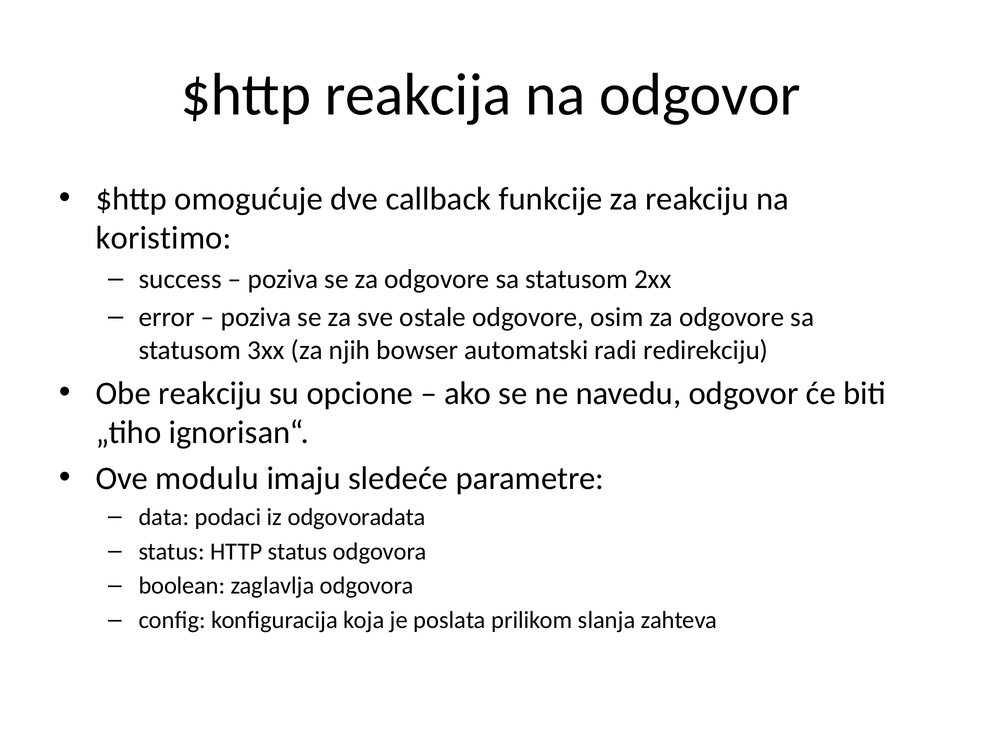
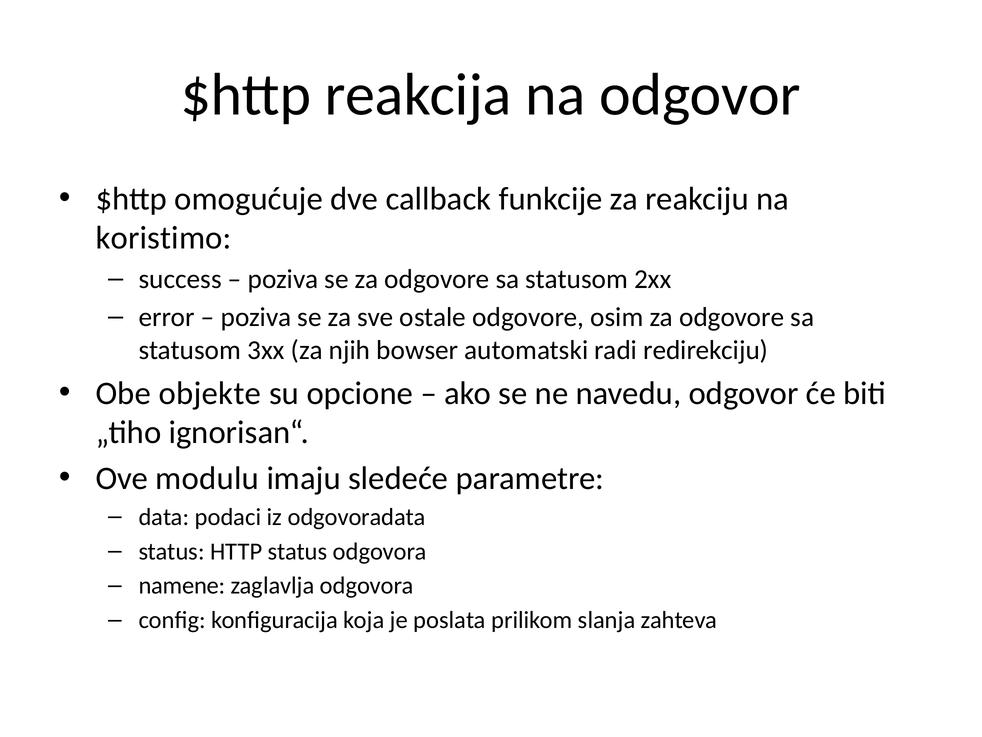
Obe reakciju: reakciju -> objekte (210, 393)
boolean: boolean -> namene (182, 585)
